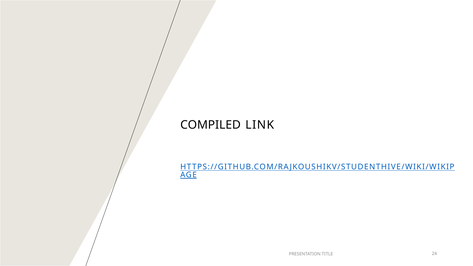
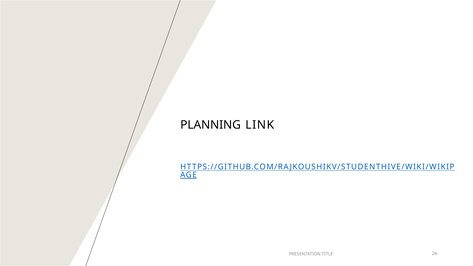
COMPILED: COMPILED -> PLANNING (211, 125)
